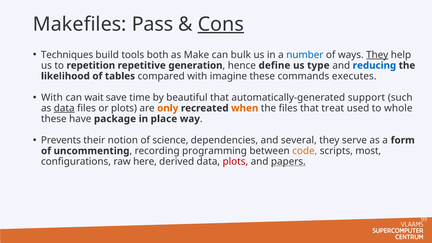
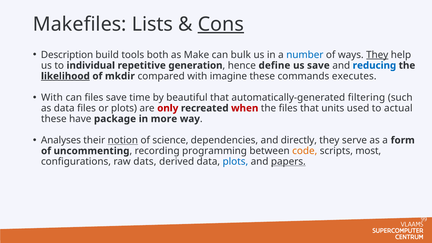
Pass: Pass -> Lists (152, 24)
Techniques: Techniques -> Description (67, 55)
repetition: repetition -> individual (91, 65)
us type: type -> save (318, 65)
likelihood underline: none -> present (65, 76)
tables: tables -> mkdir (120, 76)
can wait: wait -> files (94, 97)
support: support -> filtering (366, 97)
data underline: present -> none (64, 108)
only colour: orange -> red (168, 108)
when colour: orange -> red (245, 108)
treat: treat -> units (333, 108)
whole: whole -> actual (398, 108)
place: place -> more (164, 119)
Prevents: Prevents -> Analyses (61, 140)
notion underline: none -> present (123, 140)
several: several -> directly (299, 140)
here: here -> dats (145, 162)
plots colour: red -> blue (235, 162)
